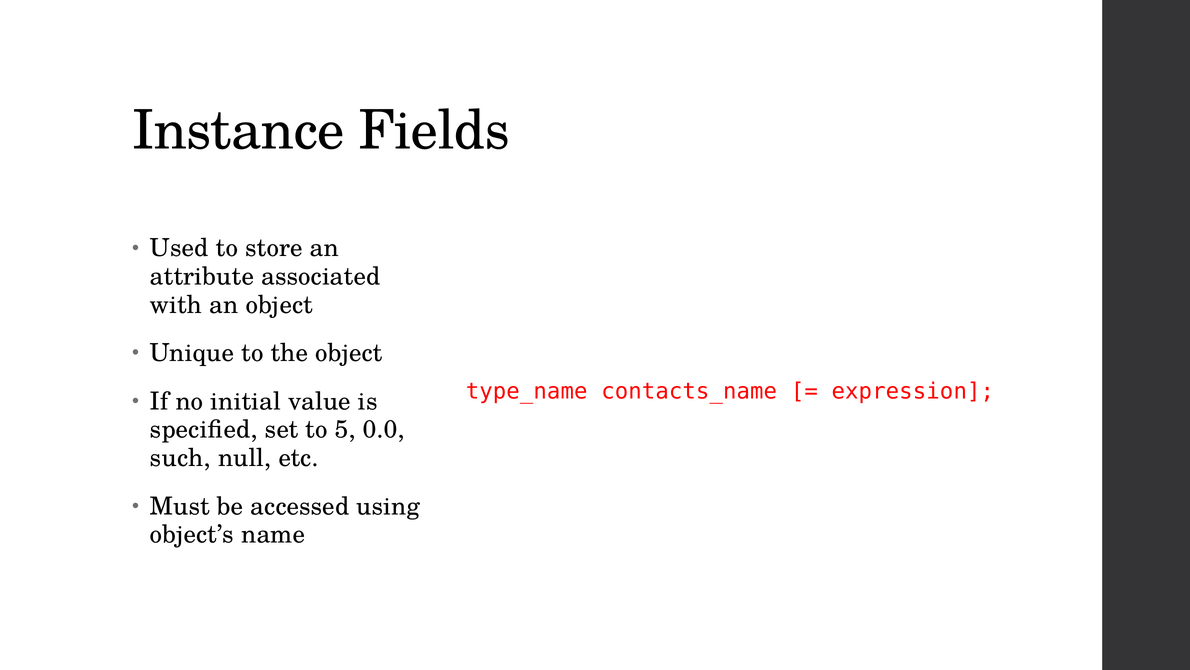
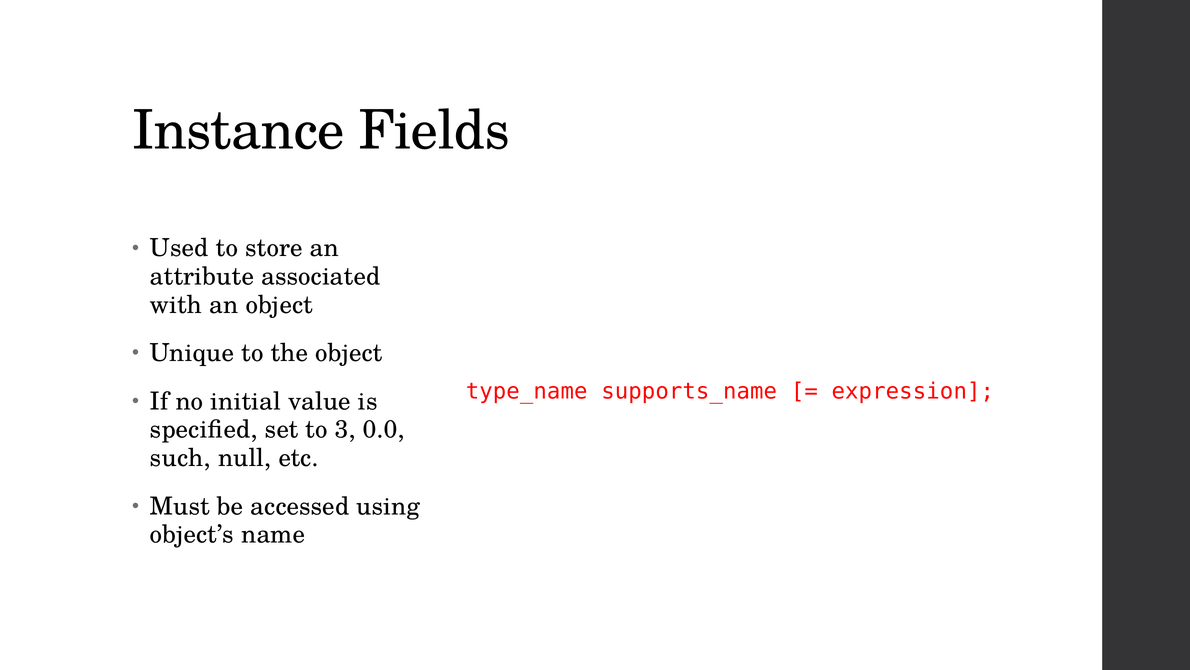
contacts_name: contacts_name -> supports_name (689, 391)
5: 5 -> 3 (345, 429)
